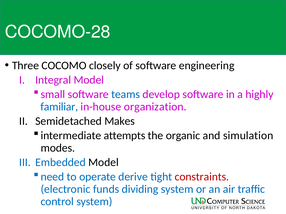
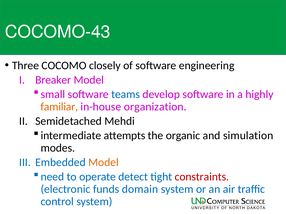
COCOMO-28: COCOMO-28 -> COCOMO-43 (58, 32)
Integral: Integral -> Breaker (53, 80)
familiar colour: blue -> orange (59, 107)
Makes: Makes -> Mehdi (120, 121)
Model colour: black -> orange (104, 163)
derive: derive -> detect (133, 177)
dividing: dividing -> domain (140, 189)
